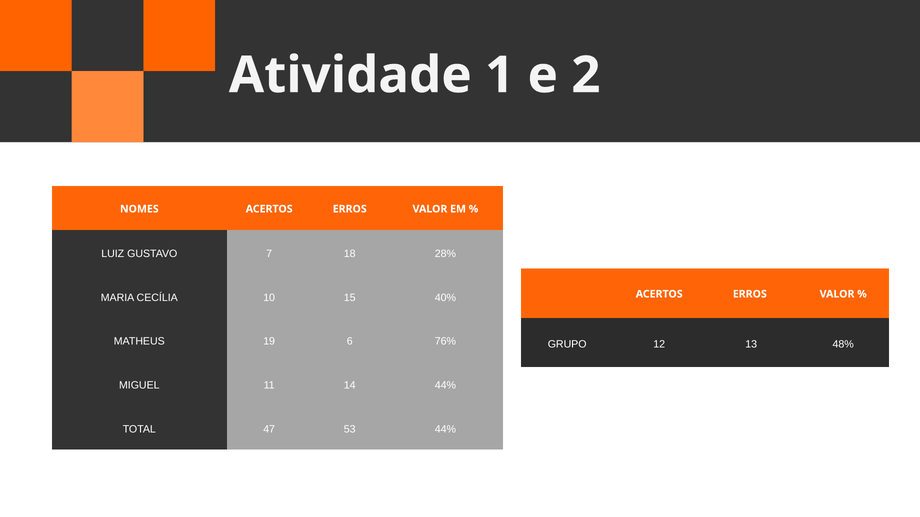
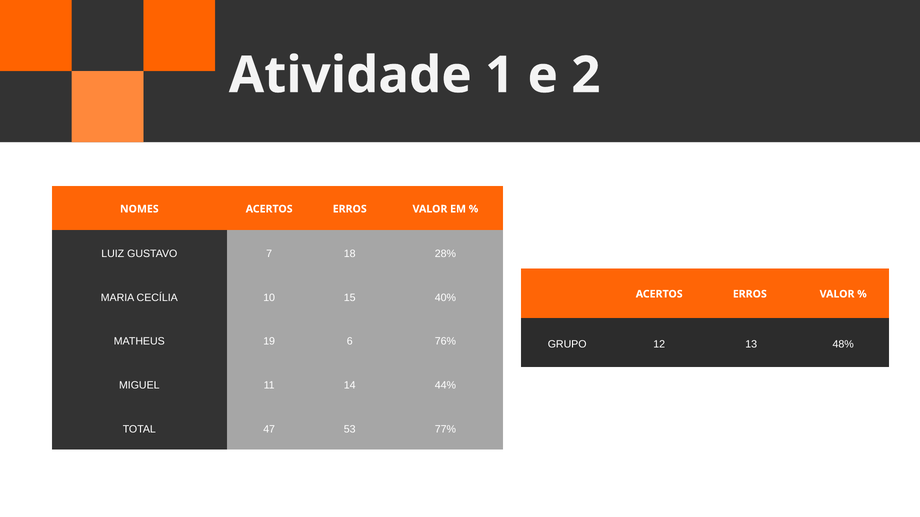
53 44%: 44% -> 77% (445, 430)
